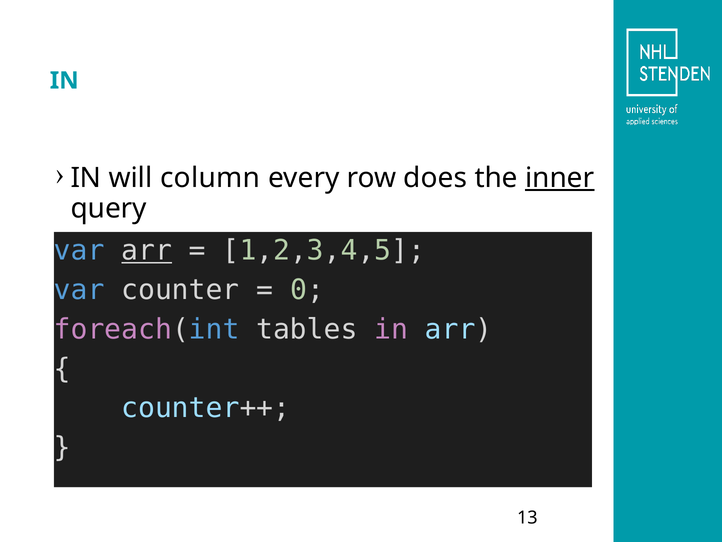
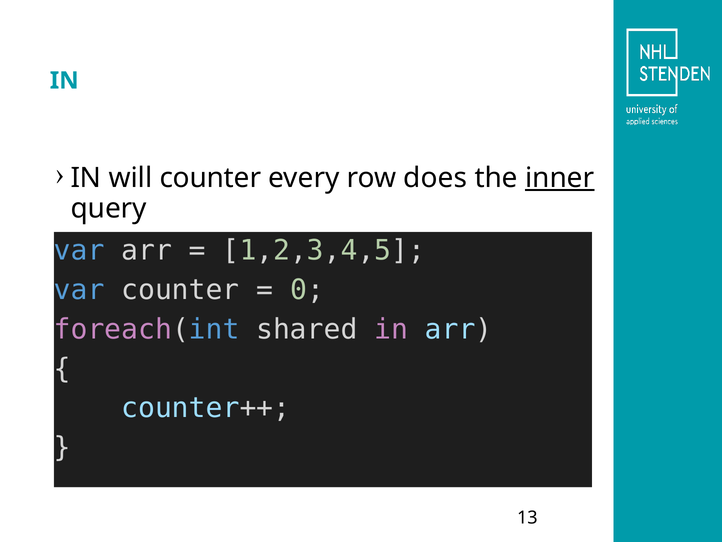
will column: column -> counter (210, 178)
arr underline: present -> none (147, 250)
tables: tables -> shared (307, 329)
